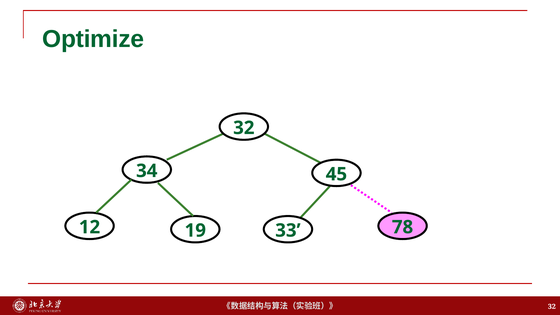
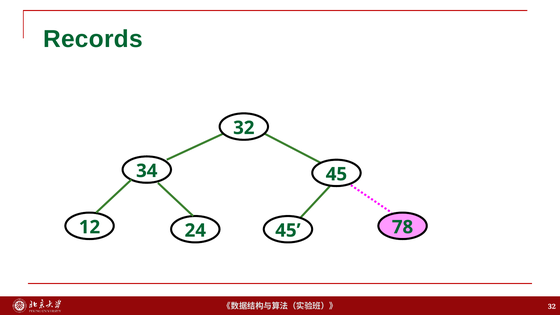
Optimize: Optimize -> Records (93, 39)
19: 19 -> 24 (195, 230)
33: 33 -> 45 (288, 230)
